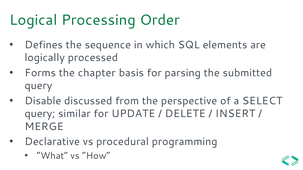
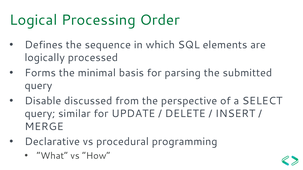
chapter: chapter -> minimal (97, 73)
